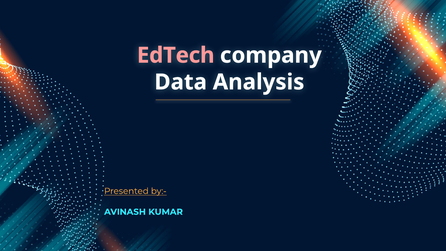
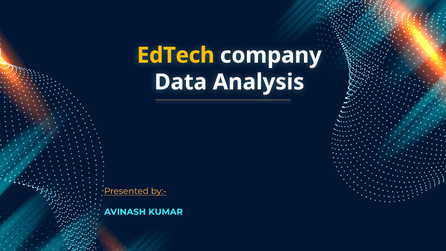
EdTech colour: pink -> yellow (176, 55)
